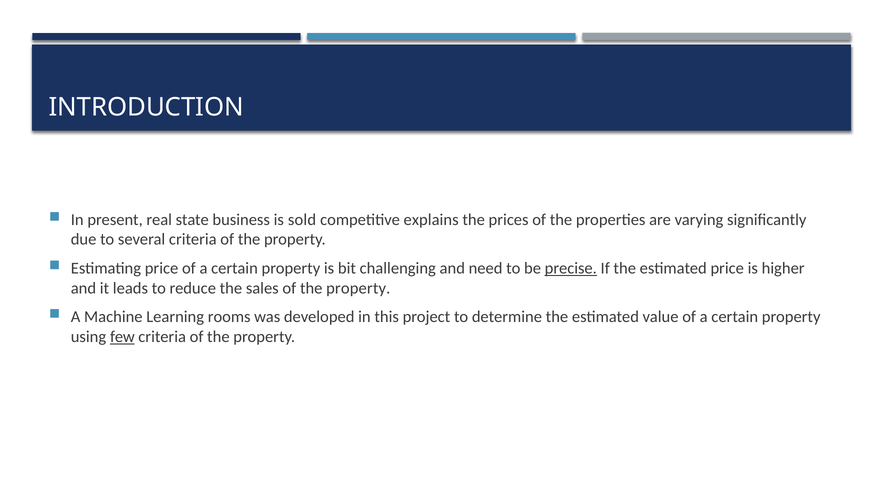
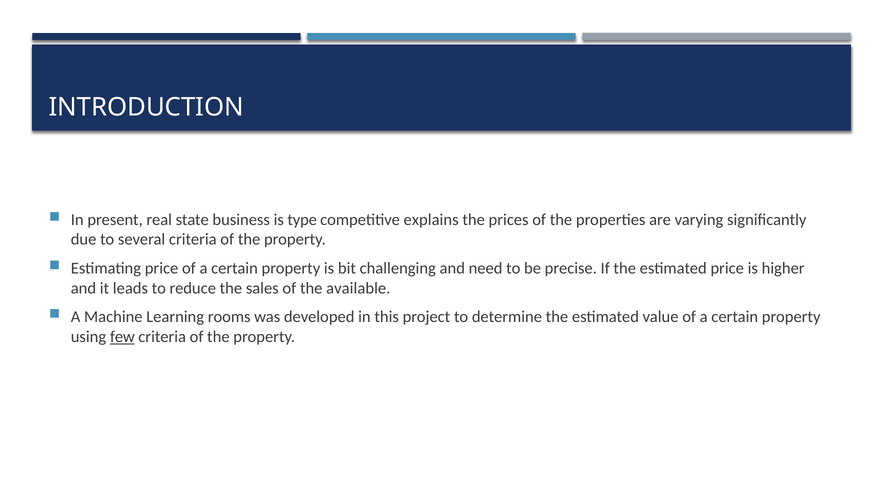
sold: sold -> type (302, 219)
precise underline: present -> none (571, 268)
sales of the property: property -> available (358, 288)
